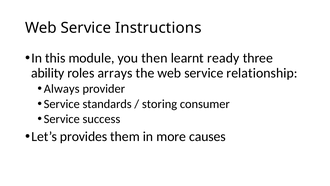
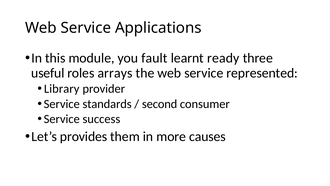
Instructions: Instructions -> Applications (158, 28)
then: then -> fault (154, 58)
ability: ability -> useful (48, 73)
relationship: relationship -> represented (262, 73)
Always: Always -> Library (62, 89)
storing: storing -> second (160, 104)
